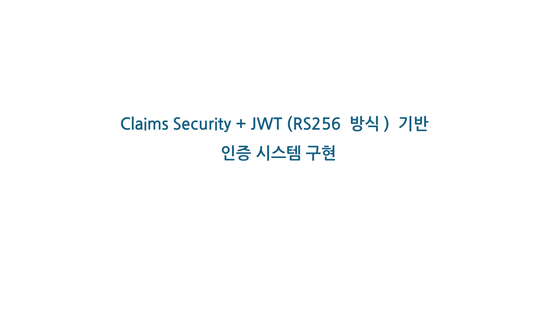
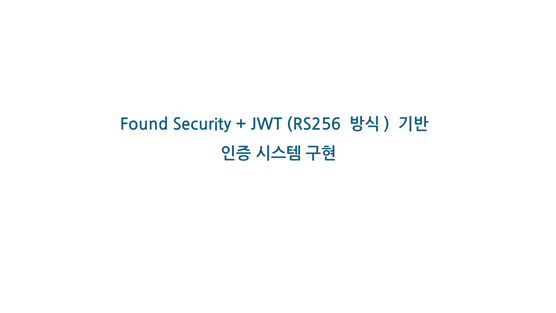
Claims: Claims -> Found (144, 124)
